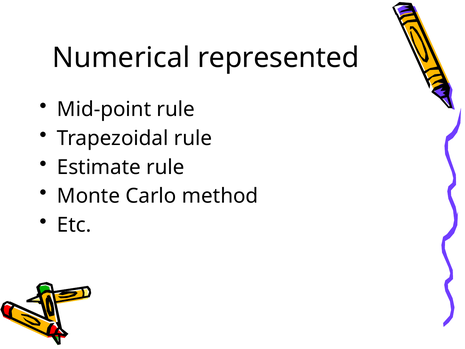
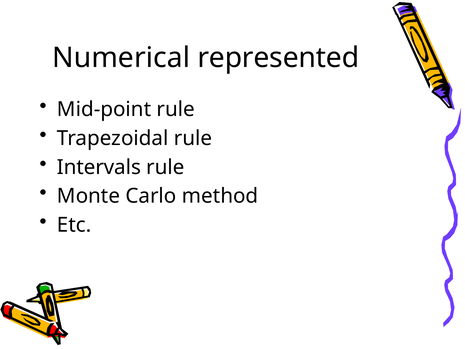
Estimate: Estimate -> Intervals (99, 167)
